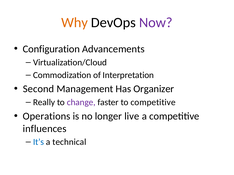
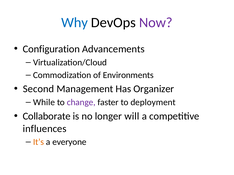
Why colour: orange -> blue (75, 23)
Interpretation: Interpretation -> Environments (128, 75)
Really: Really -> While (44, 103)
to competitive: competitive -> deployment (153, 103)
Operations: Operations -> Collaborate (47, 116)
live: live -> will (132, 116)
It’s colour: blue -> orange (39, 142)
technical: technical -> everyone (69, 142)
